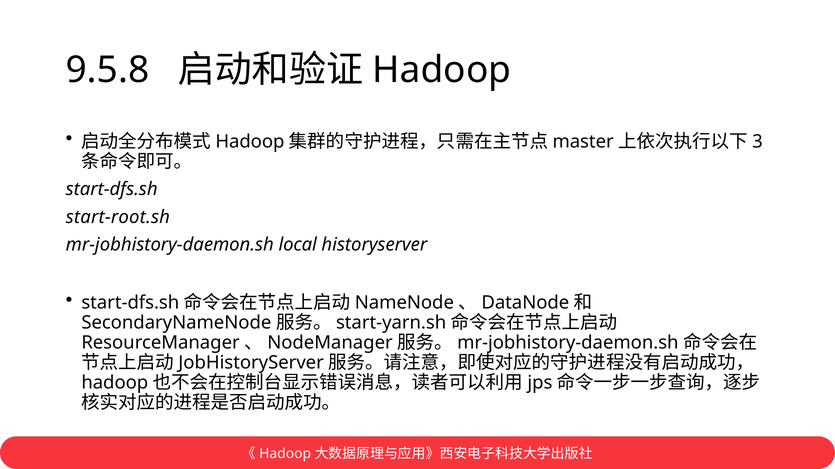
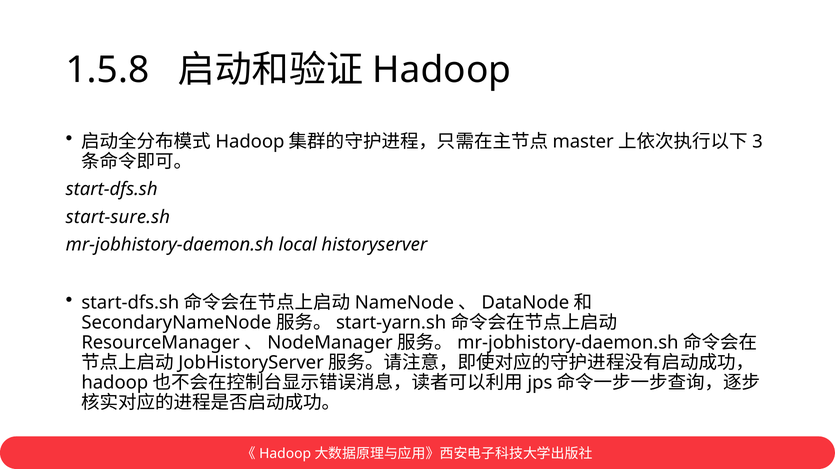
9.5.8: 9.5.8 -> 1.5.8 (108, 70)
start-root.sh: start-root.sh -> start-sure.sh (118, 217)
